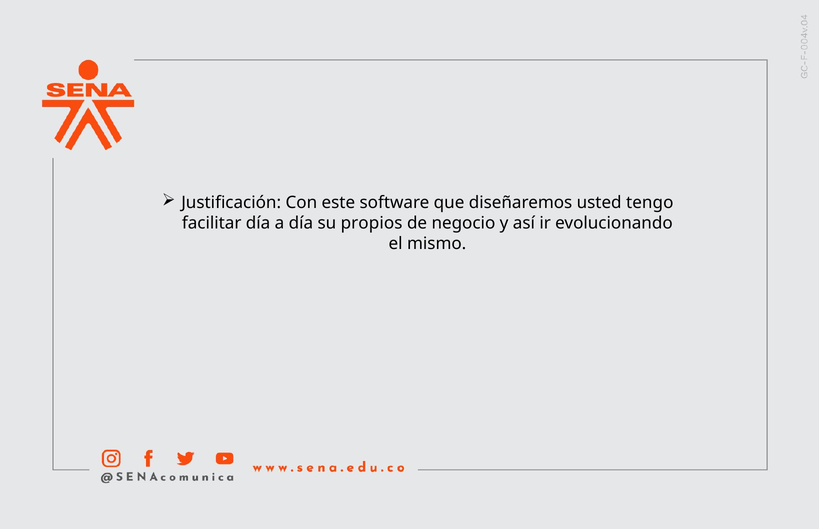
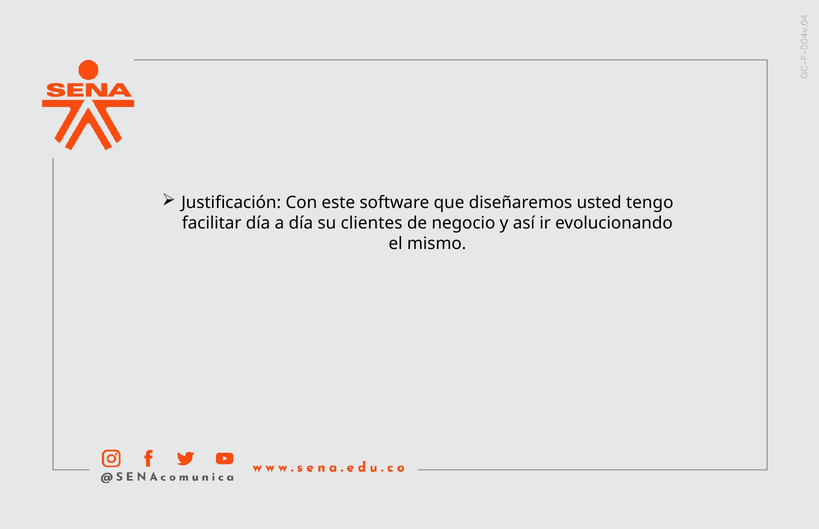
propios: propios -> clientes (372, 223)
